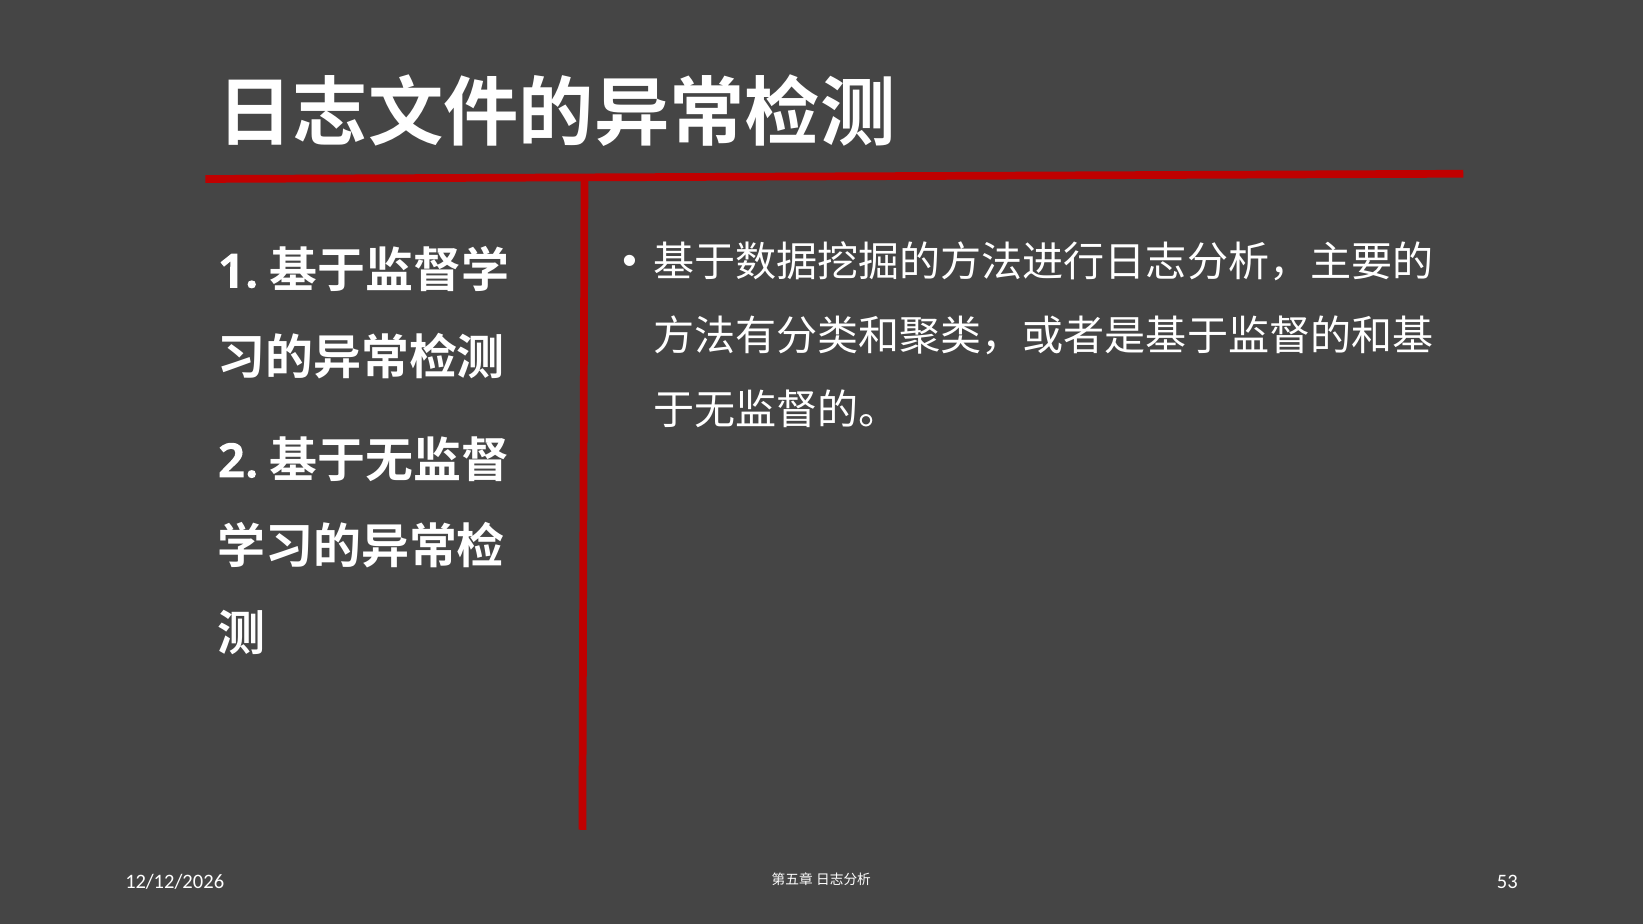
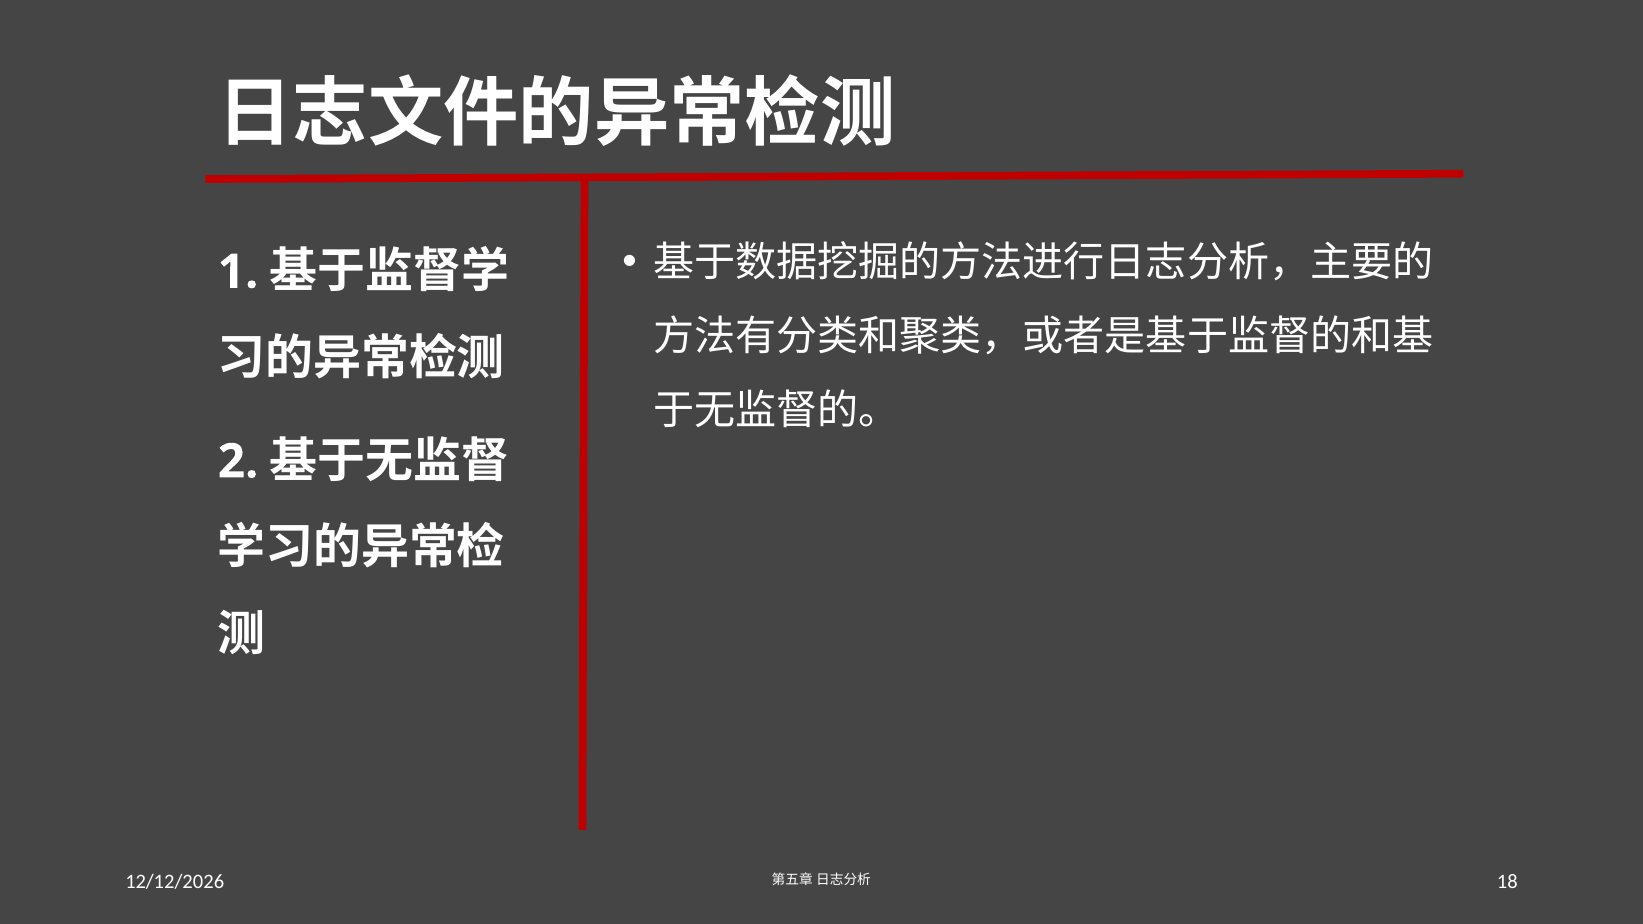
53: 53 -> 18 (1507, 882)
